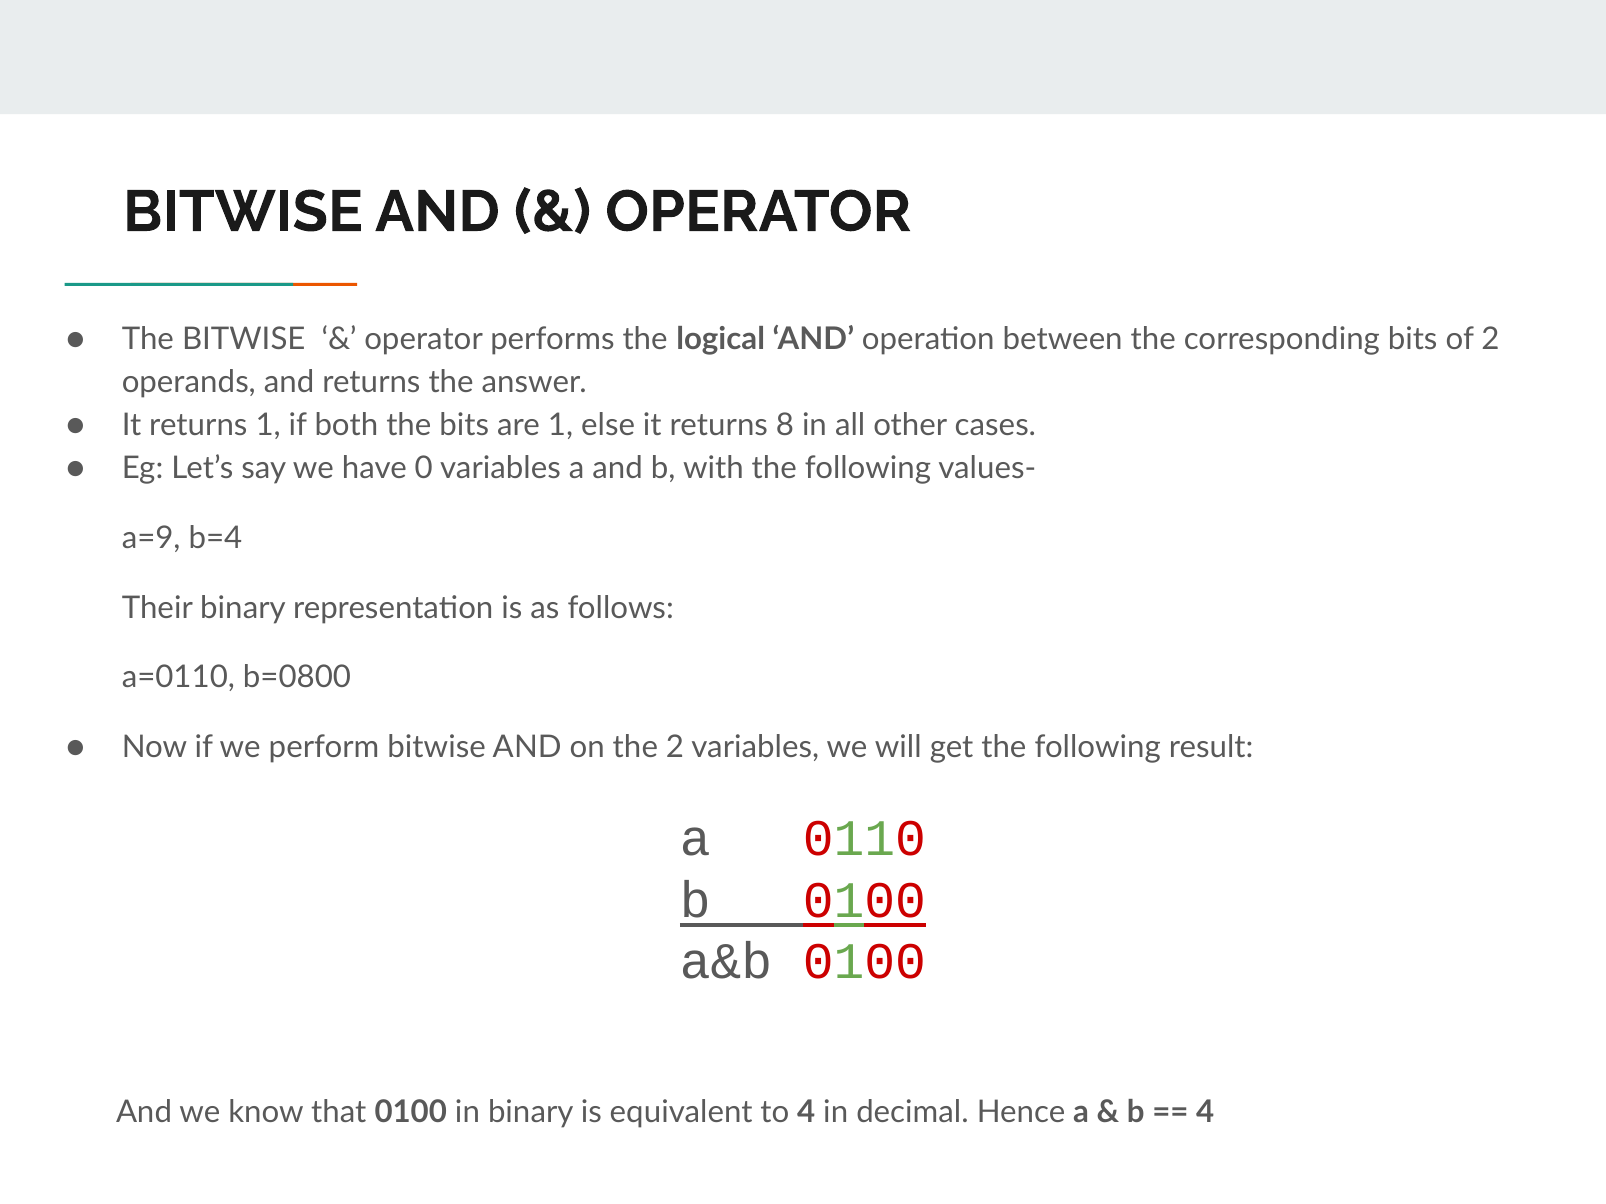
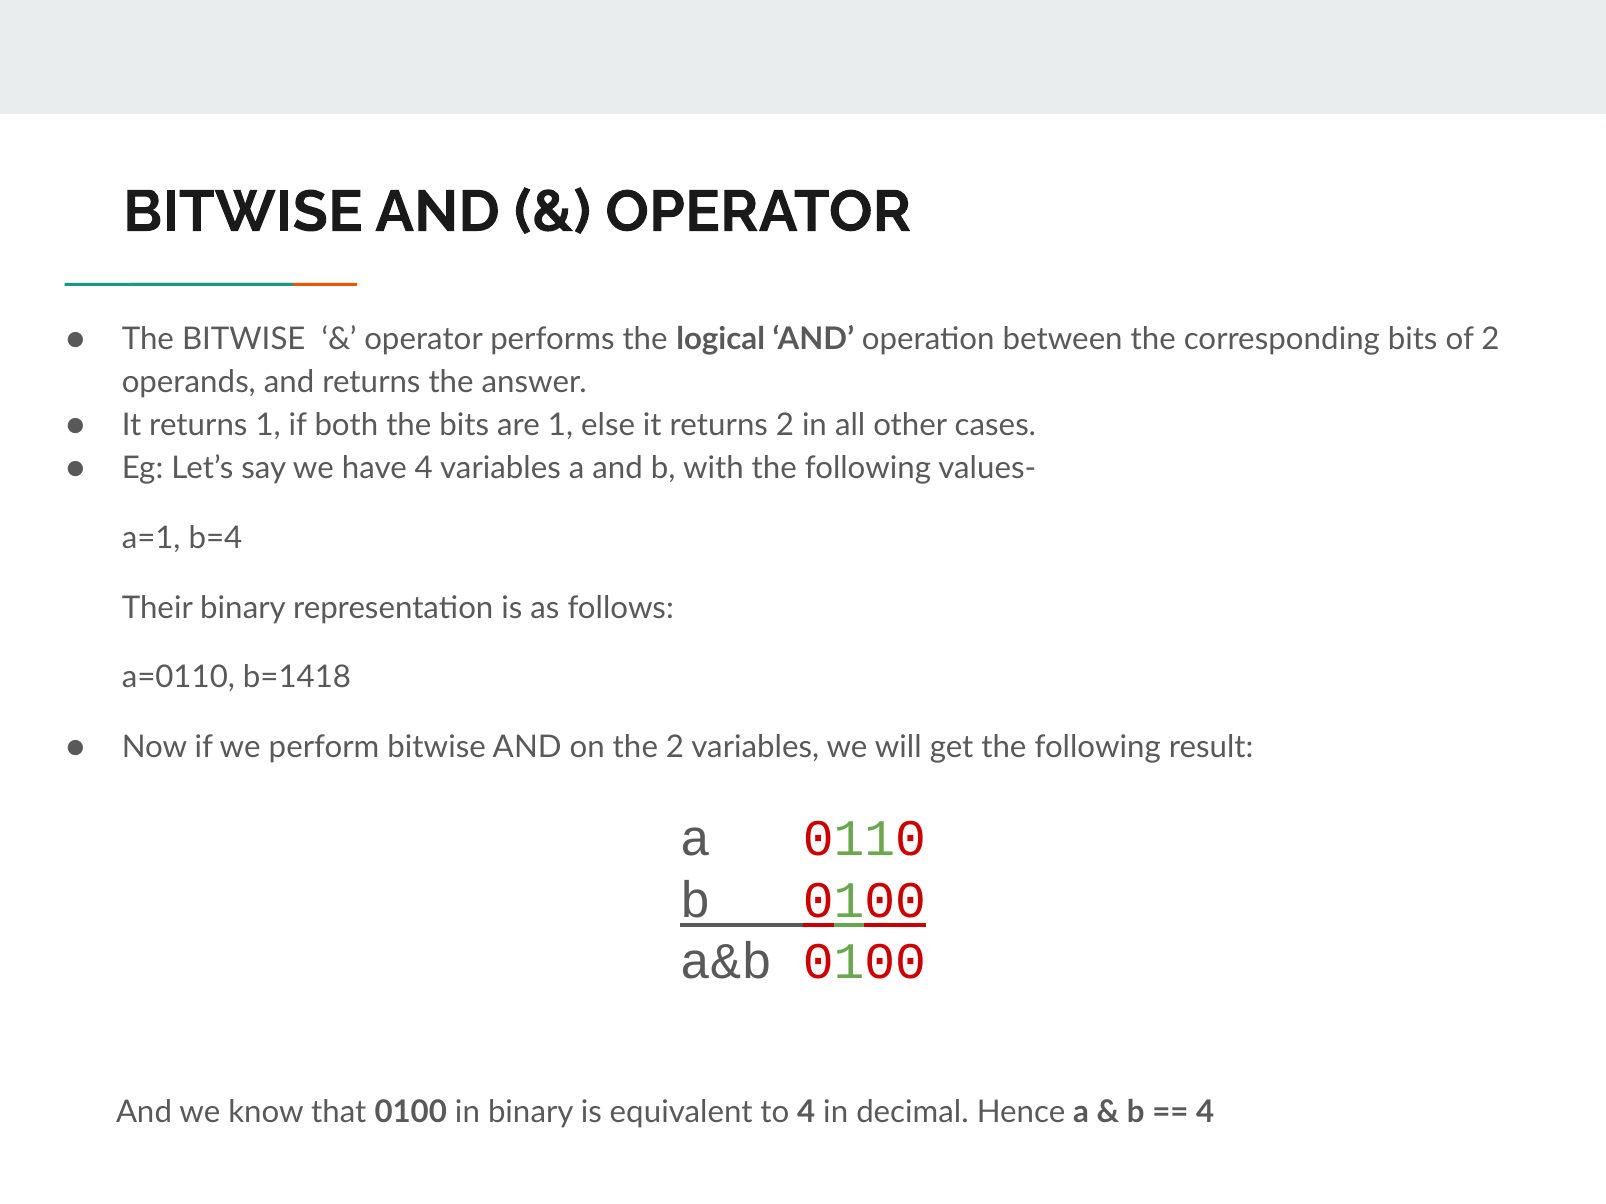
returns 8: 8 -> 2 (785, 425)
have 0: 0 -> 4 (424, 469)
a=9: a=9 -> a=1 (151, 538)
b=0800: b=0800 -> b=1418 (297, 678)
